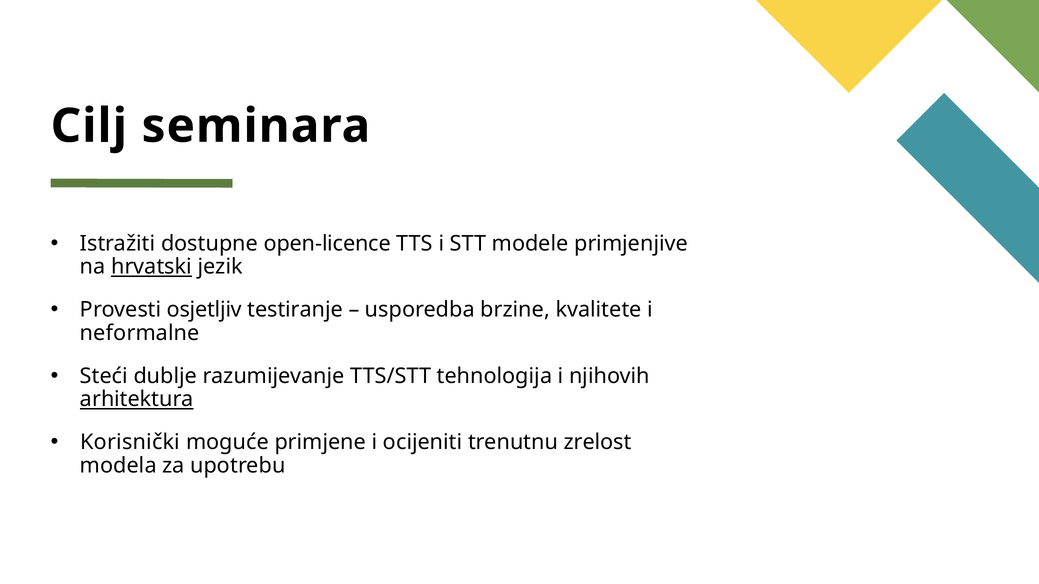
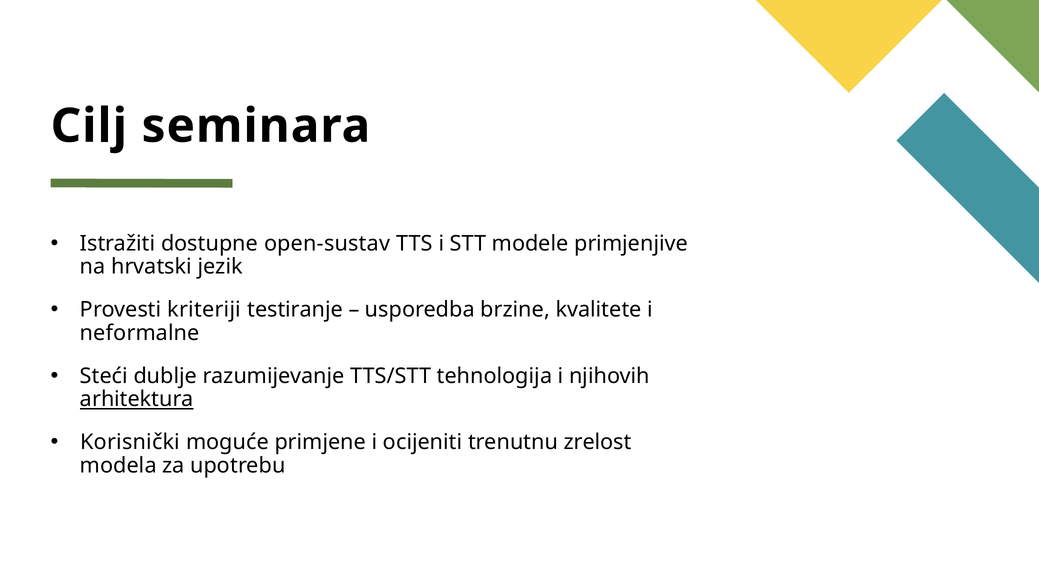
open-licence: open-licence -> open-sustav (327, 244)
hrvatski underline: present -> none (152, 267)
osjetljiv: osjetljiv -> kriteriji (204, 310)
